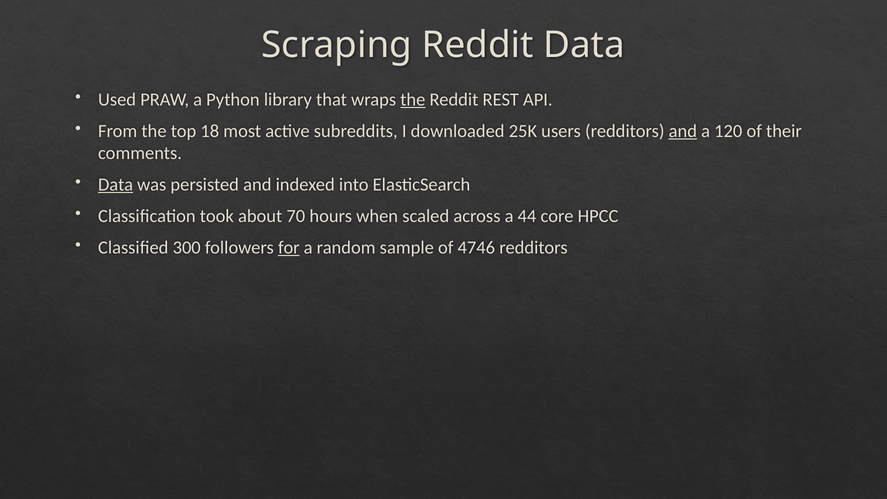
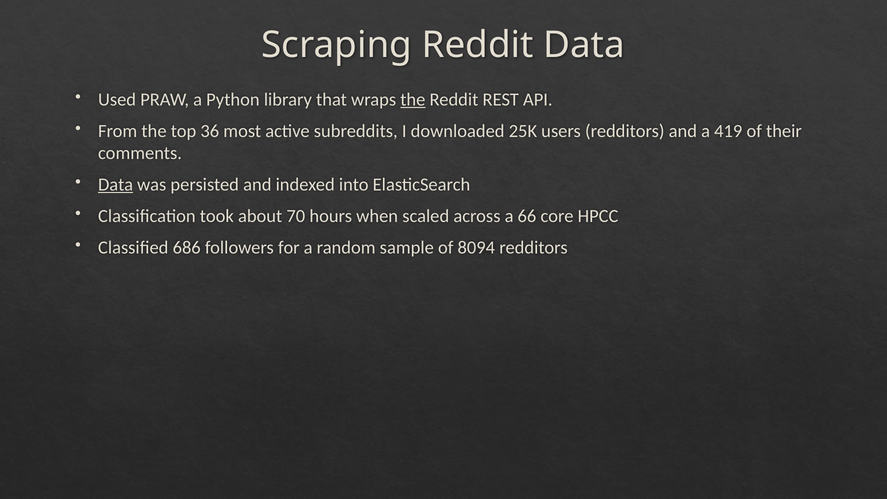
18: 18 -> 36 (210, 131)
and underline: present -> none (683, 131)
120: 120 -> 419 (728, 131)
44: 44 -> 66 (527, 216)
300: 300 -> 686 (187, 248)
for underline: present -> none (289, 248)
4746: 4746 -> 8094 (476, 248)
